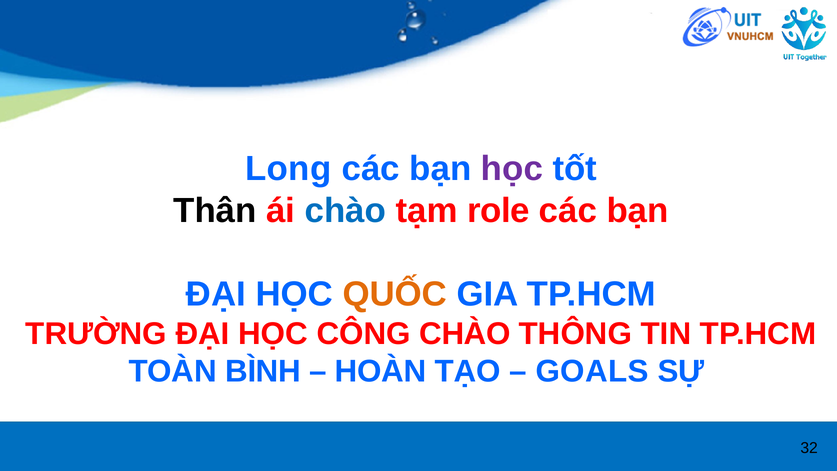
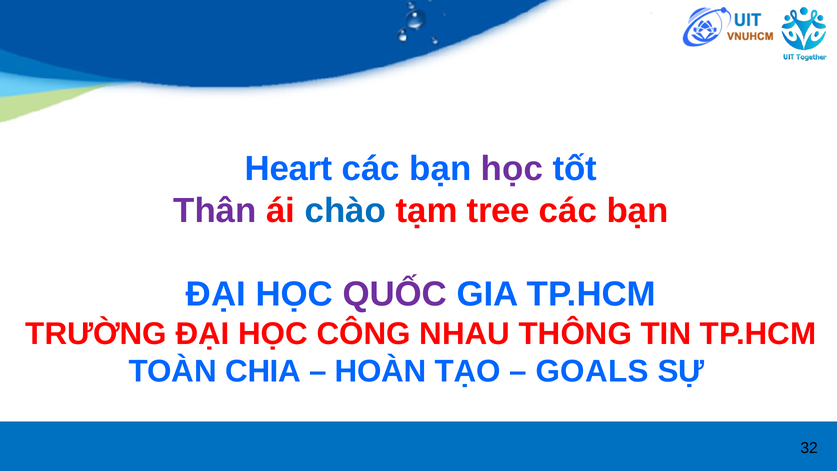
Long: Long -> Heart (289, 169)
Thân colour: black -> purple (215, 211)
role: role -> tree (498, 211)
QUỐC colour: orange -> purple (395, 294)
CÔNG CHÀO: CHÀO -> NHAU (465, 334)
BÌNH: BÌNH -> CHIA (263, 371)
